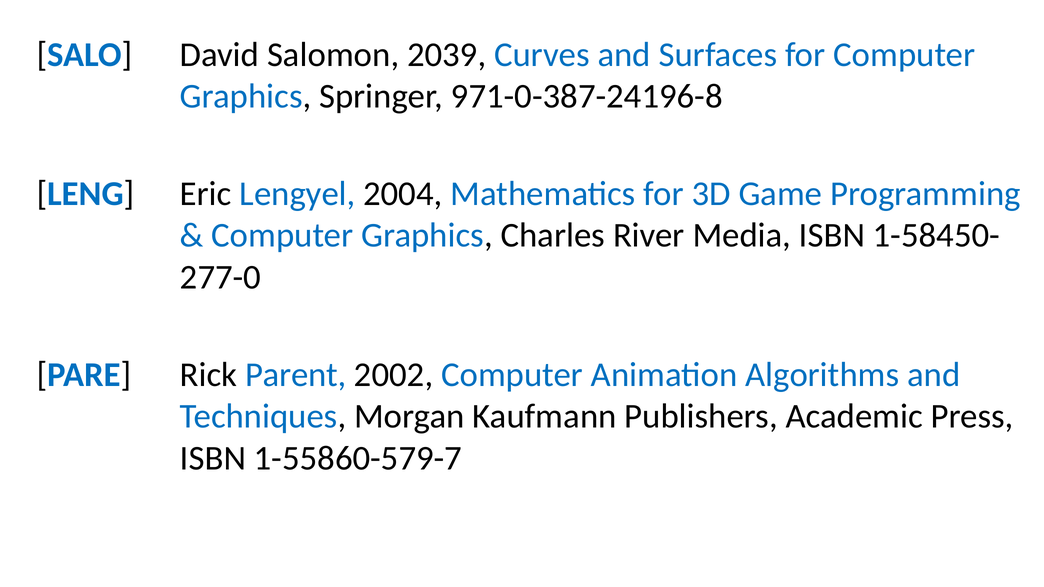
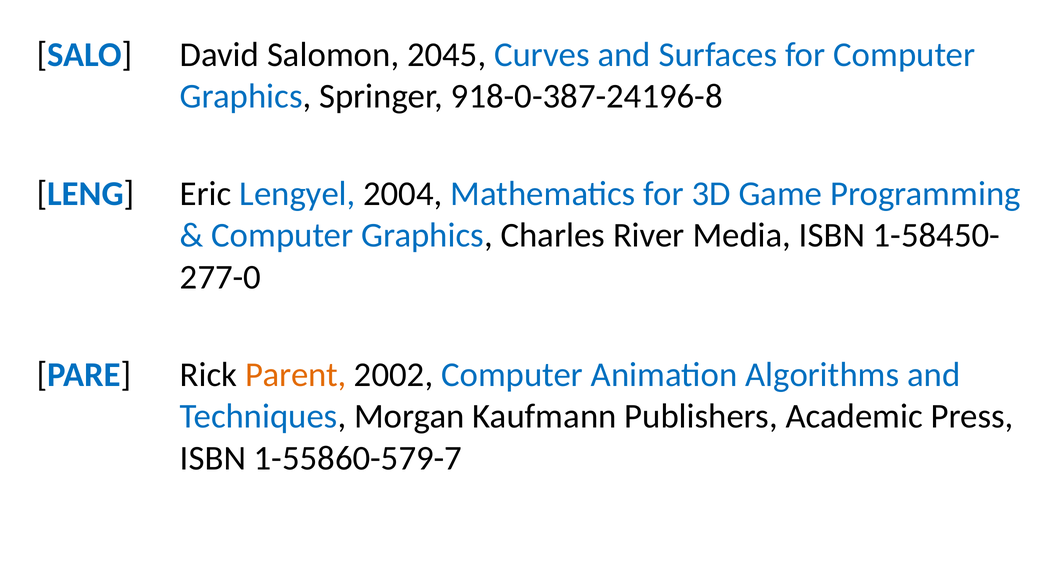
2039: 2039 -> 2045 (447, 55)
971-0-387-24196-8: 971-0-387-24196-8 -> 918-0-387-24196-8 (587, 96)
Parent colour: blue -> orange (296, 375)
